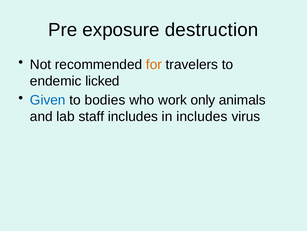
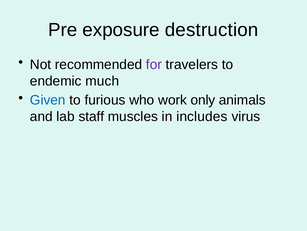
for colour: orange -> purple (154, 64)
licked: licked -> much (102, 81)
bodies: bodies -> furious (105, 100)
staff includes: includes -> muscles (133, 116)
